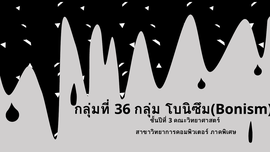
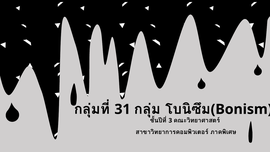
36: 36 -> 31 (122, 109)
